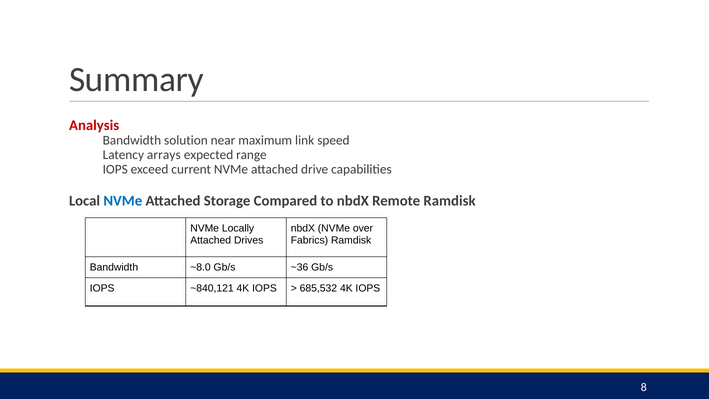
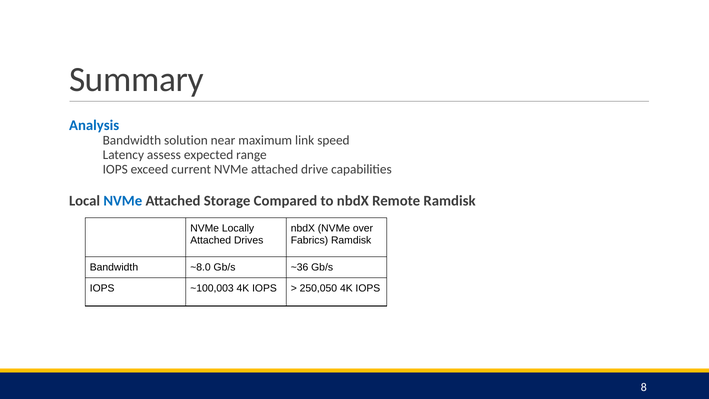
Analysis colour: red -> blue (94, 125)
arrays: arrays -> assess (164, 155)
~840,121: ~840,121 -> ~100,003 (212, 288)
685,532: 685,532 -> 250,050 (318, 288)
